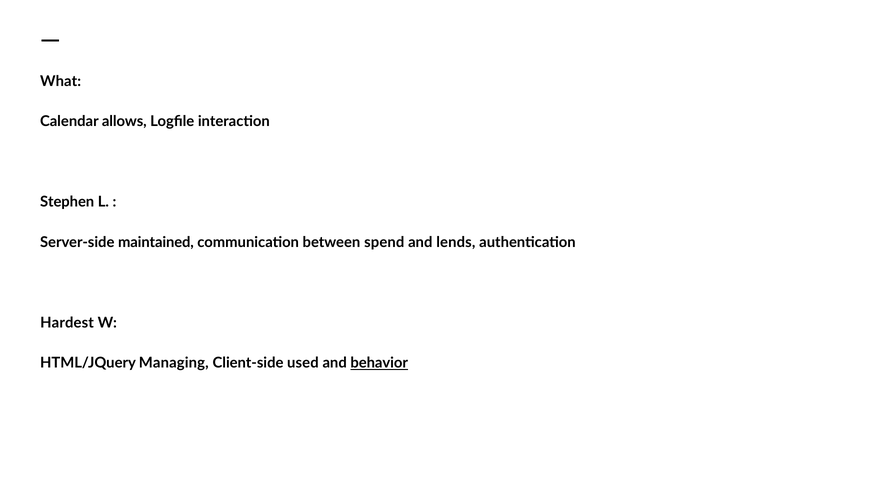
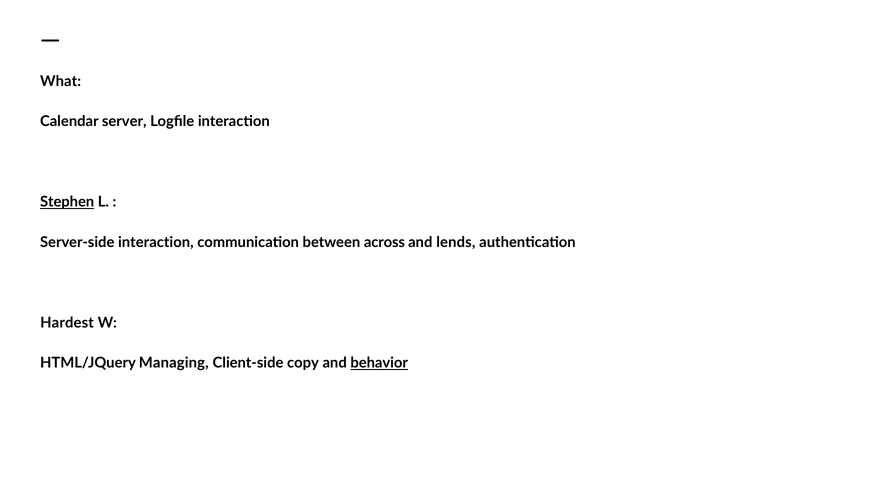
allows: allows -> server (124, 121)
Stephen underline: none -> present (67, 202)
Server-side maintained: maintained -> interaction (156, 242)
spend: spend -> across (384, 242)
used: used -> copy (303, 363)
